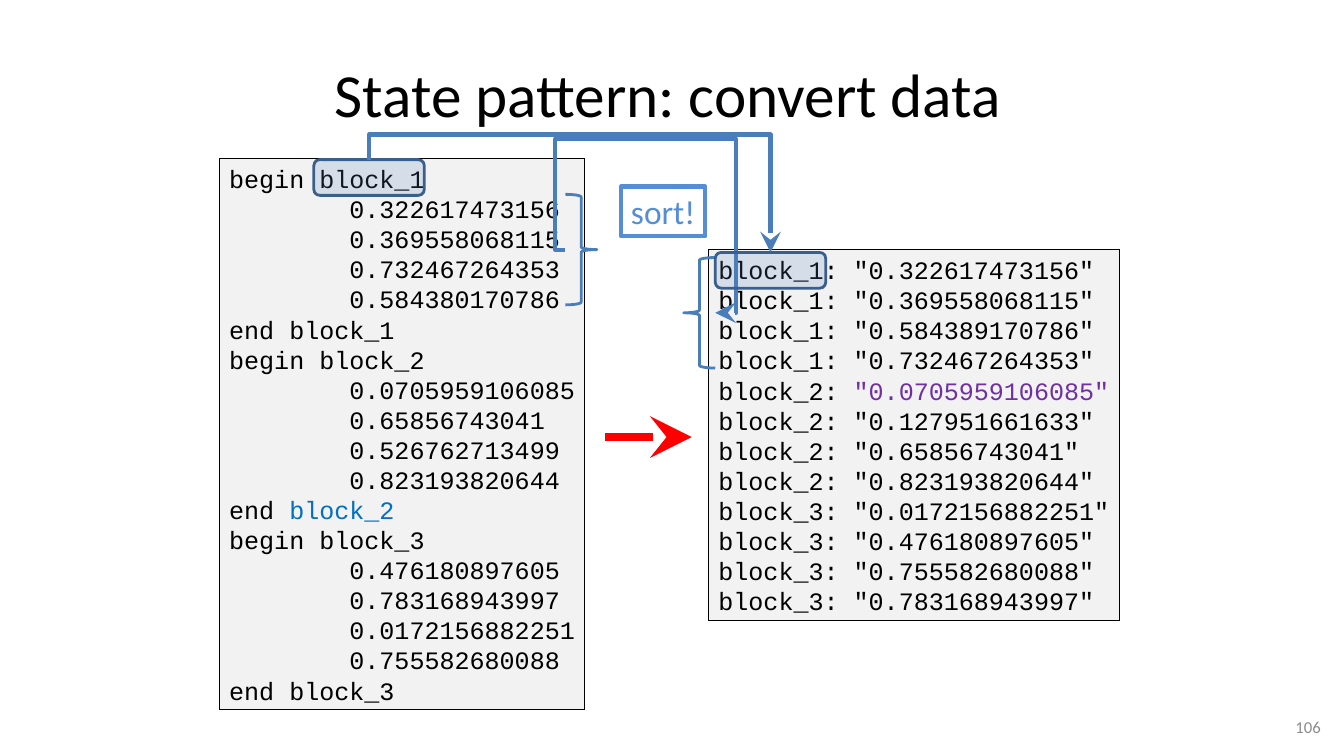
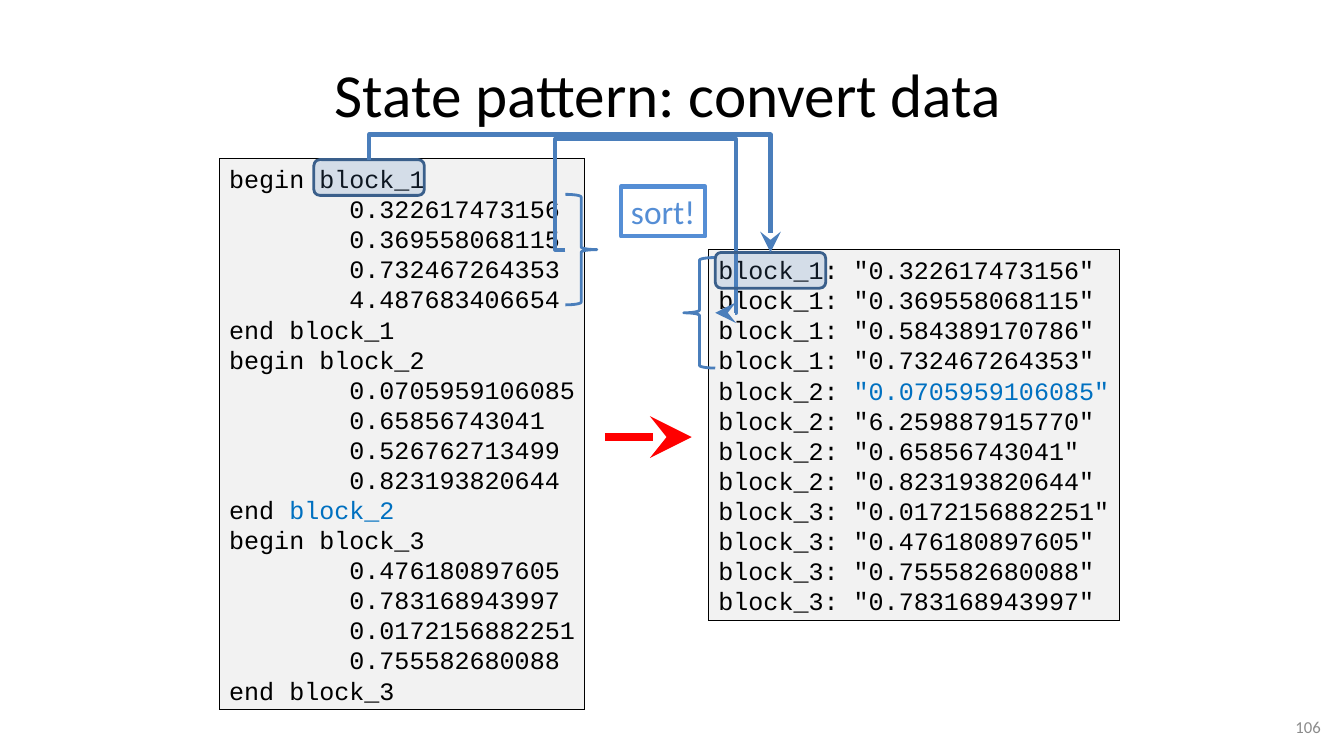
0.584380170786: 0.584380170786 -> 4.487683406654 (455, 300)
0.0705959106085 colour: purple -> blue (981, 392)
0.127951661633: 0.127951661633 -> 6.259887915770 (974, 422)
